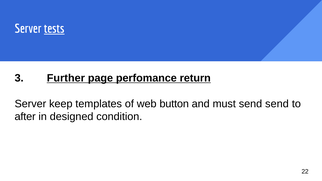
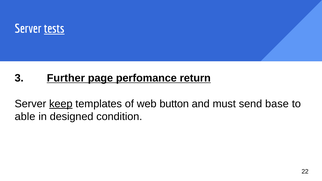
keep underline: none -> present (61, 104)
send send: send -> base (277, 104)
after: after -> able (25, 117)
